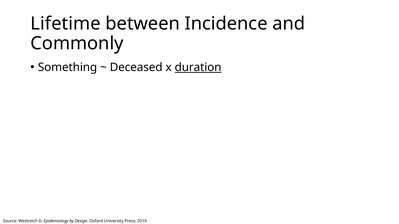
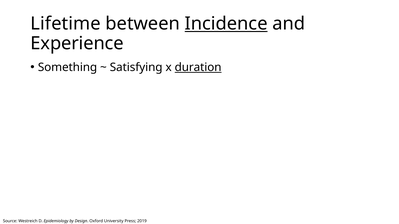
Incidence underline: none -> present (226, 24)
Commonly: Commonly -> Experience (77, 43)
Deceased: Deceased -> Satisfying (136, 67)
